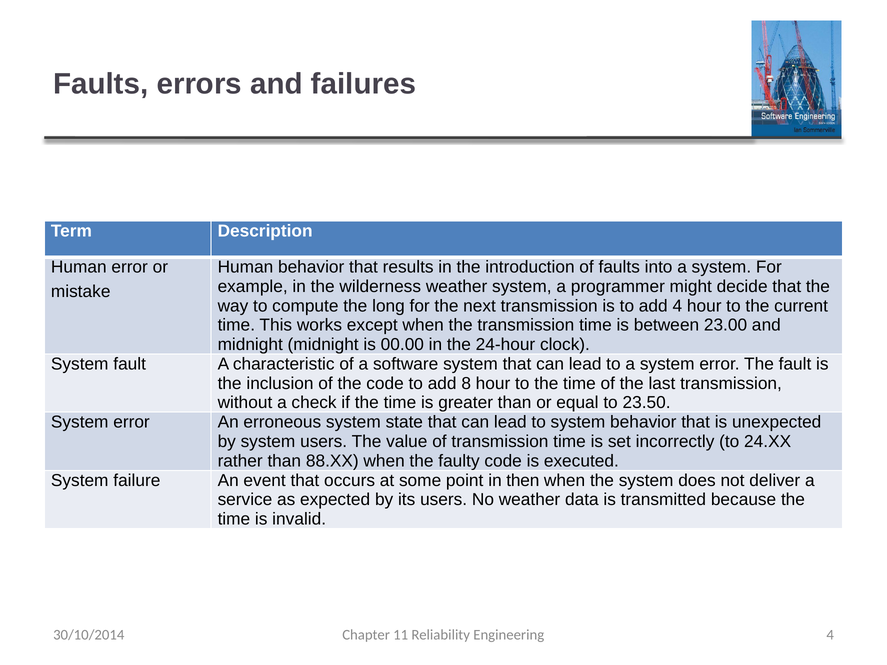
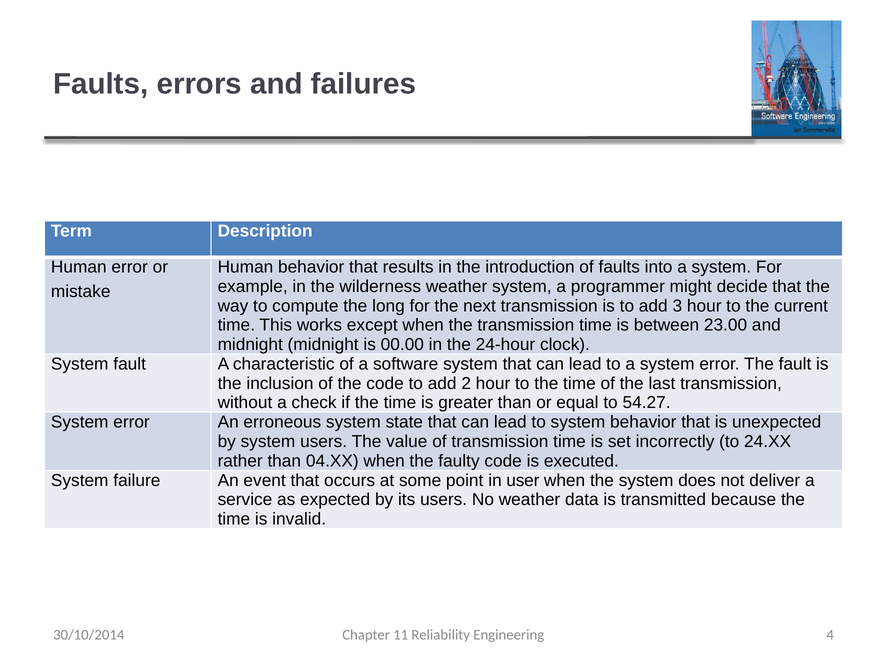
add 4: 4 -> 3 (677, 306)
8: 8 -> 2 (466, 384)
23.50: 23.50 -> 54.27 (647, 403)
88.XX: 88.XX -> 04.XX (332, 461)
then: then -> user (523, 481)
